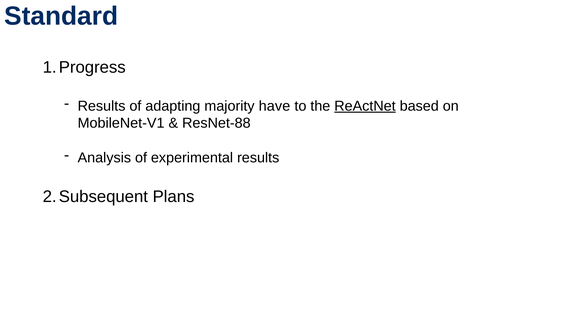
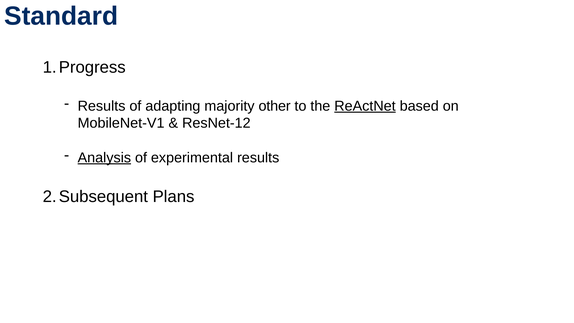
have: have -> other (275, 106)
ResNet-88: ResNet-88 -> ResNet-12 (216, 123)
Analysis underline: none -> present (104, 158)
